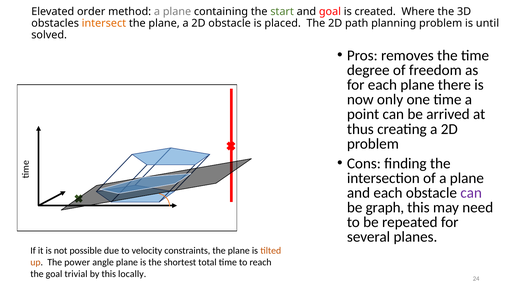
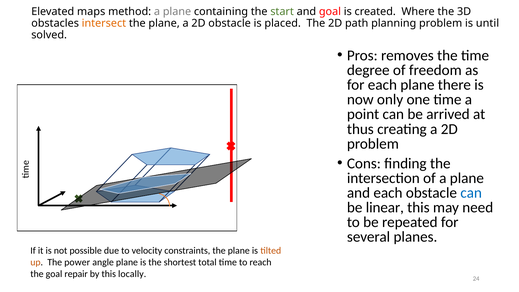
order: order -> maps (91, 12)
can colour: purple -> blue (471, 193)
graph: graph -> linear (385, 207)
trivial: trivial -> repair (76, 274)
